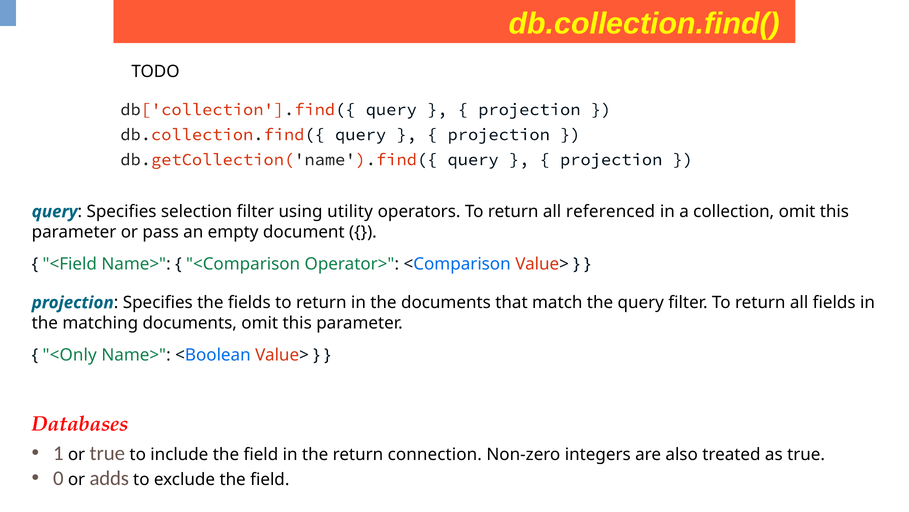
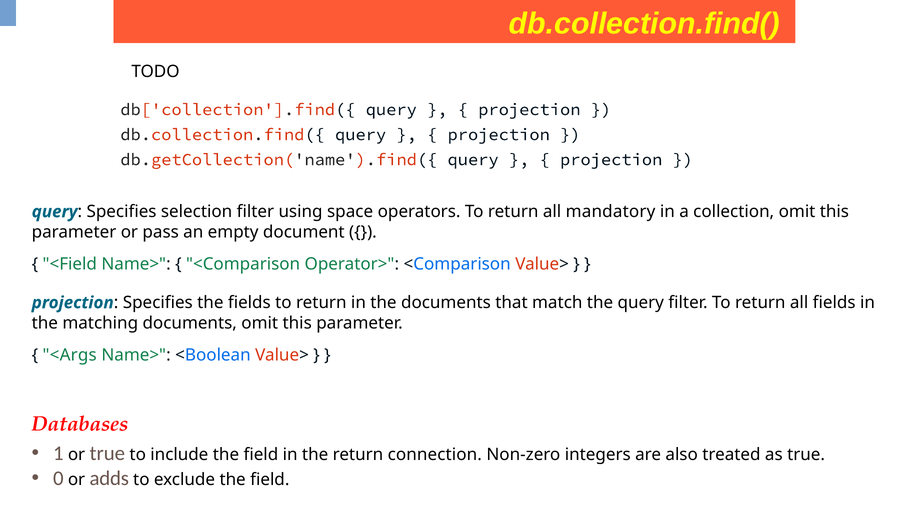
utility: utility -> space (350, 211)
referenced: referenced -> mandatory (611, 211)
<Only: <Only -> <Args (70, 355)
